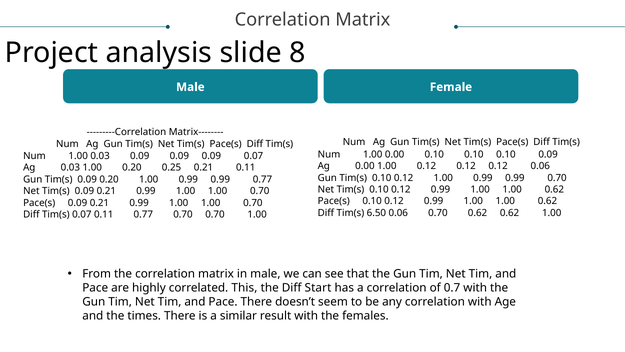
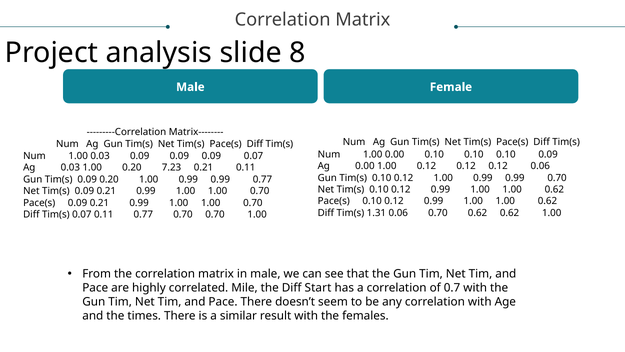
0.25: 0.25 -> 7.23 (172, 168)
6.50: 6.50 -> 1.31 (376, 213)
This: This -> Mile (245, 288)
